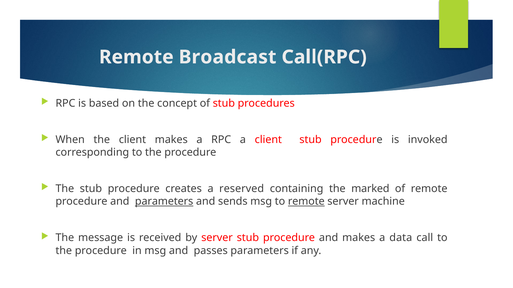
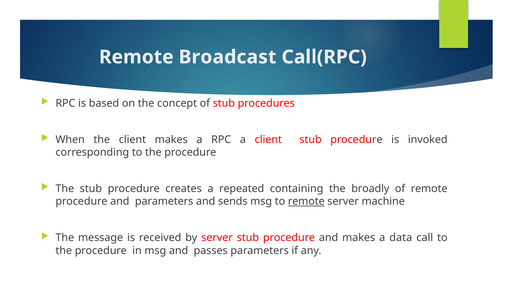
reserved: reserved -> repeated (242, 189)
marked: marked -> broadly (370, 189)
parameters underline: present -> none (164, 202)
